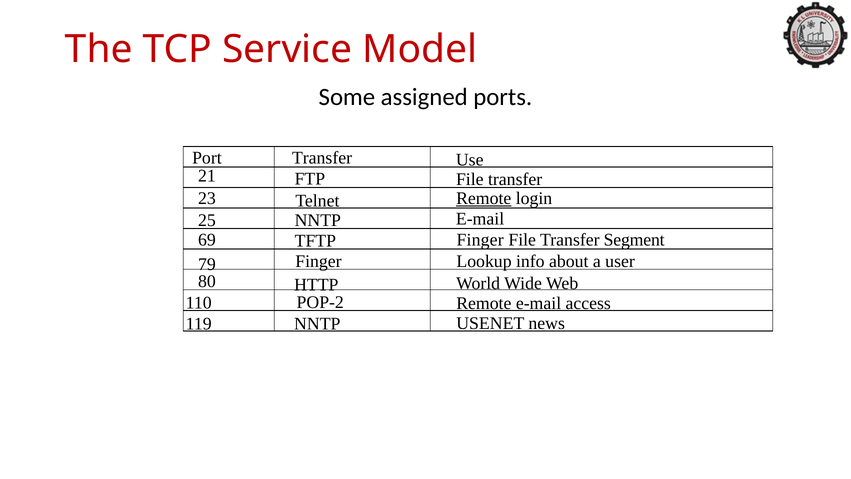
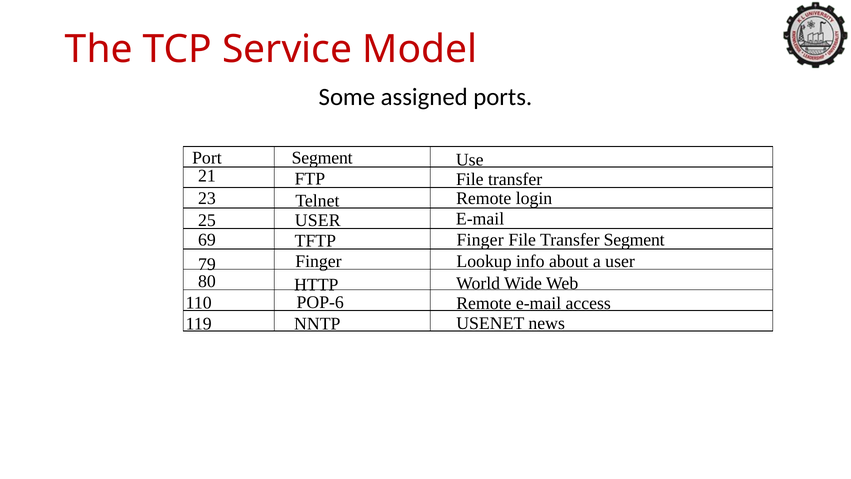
Port Transfer: Transfer -> Segment (322, 158)
Remote underline: present -> none (484, 198)
25 NNTP: NNTP -> USER (318, 220)
POP-2: POP-2 -> POP-6 (320, 302)
